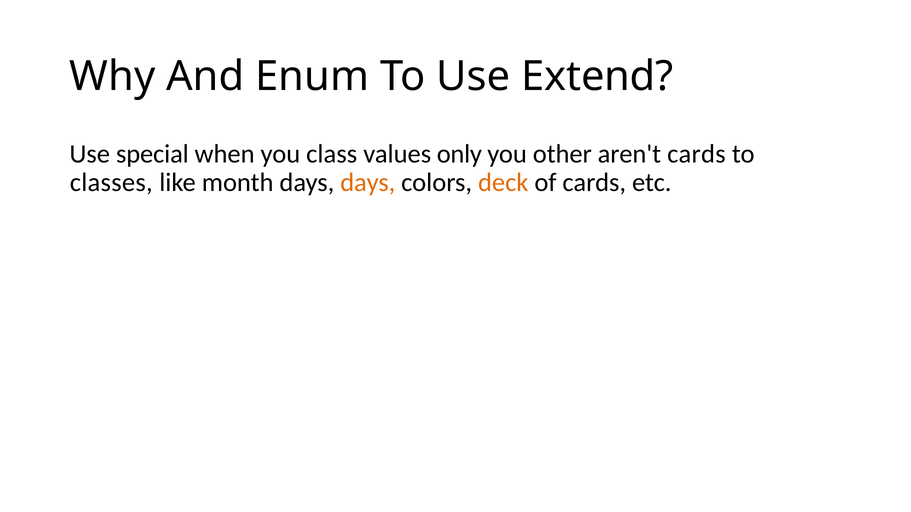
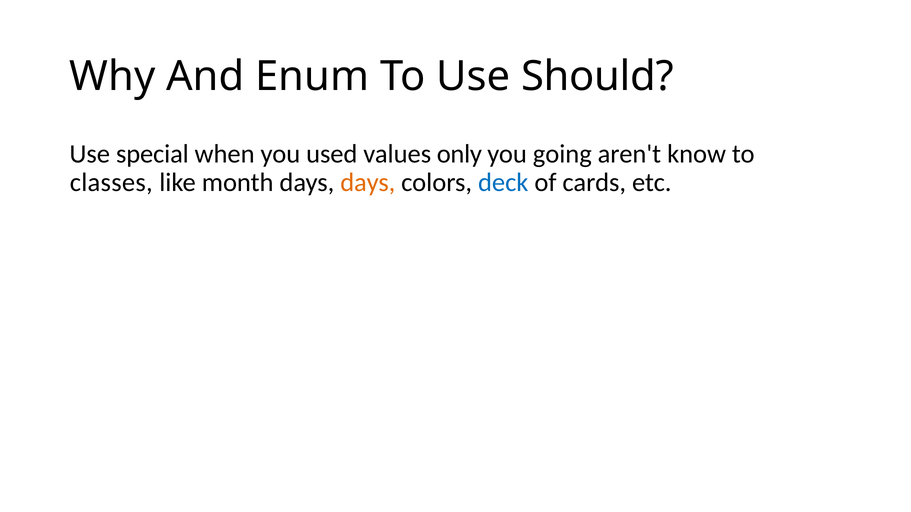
Extend: Extend -> Should (597, 77)
class: class -> used (332, 154)
other: other -> going (562, 154)
aren't cards: cards -> know (697, 154)
deck colour: orange -> blue (503, 183)
